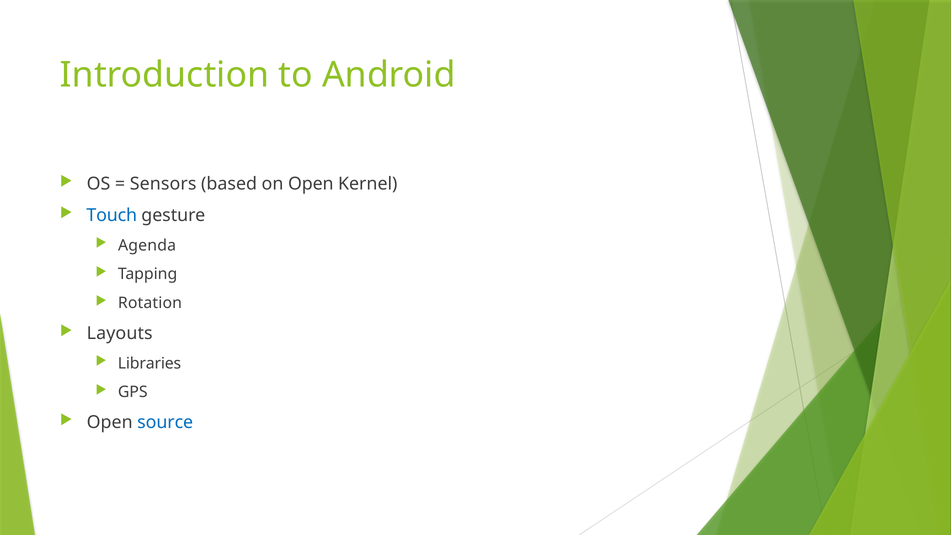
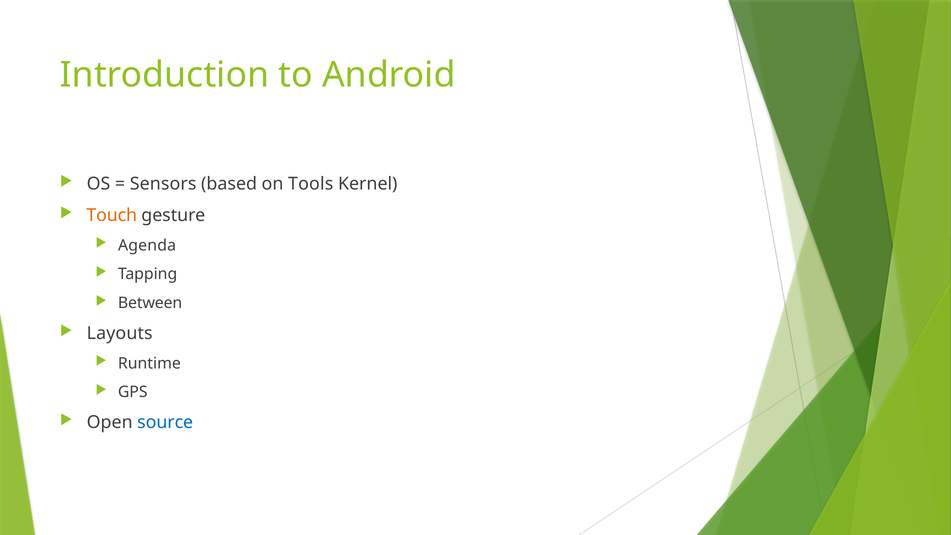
on Open: Open -> Tools (311, 184)
Touch colour: blue -> orange (112, 215)
Rotation: Rotation -> Between (150, 303)
Libraries: Libraries -> Runtime (149, 363)
